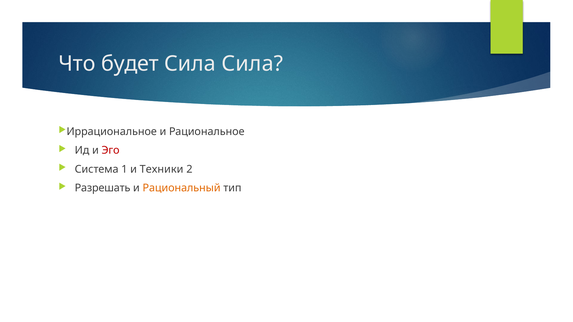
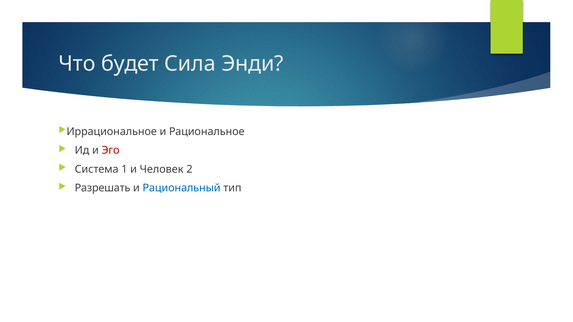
Сила Сила: Сила -> Энди (252, 64)
Техники: Техники -> Человек (162, 169)
Рациональный colour: orange -> blue (182, 188)
